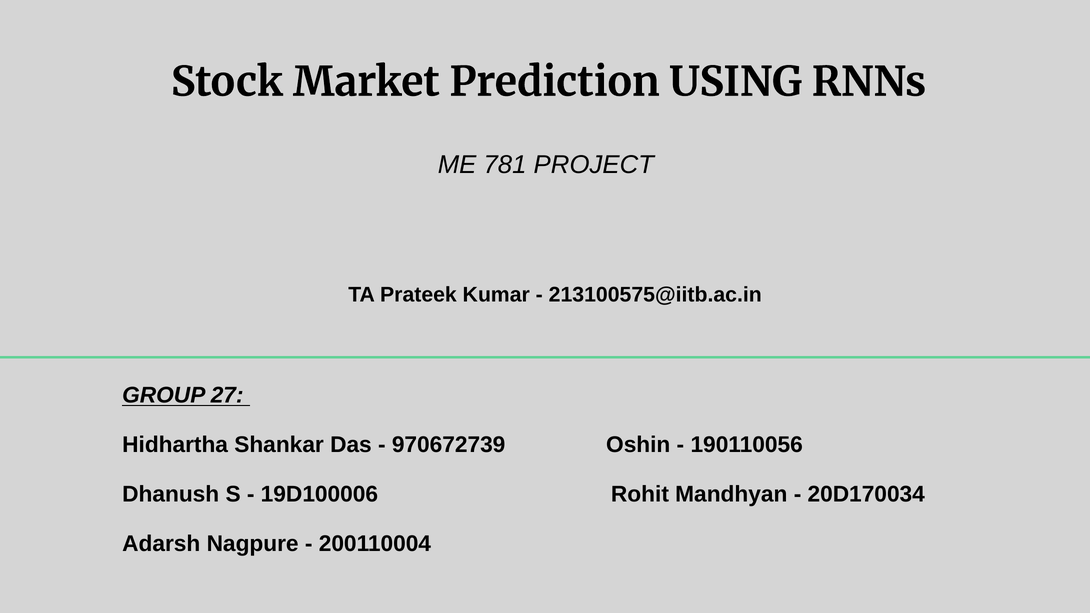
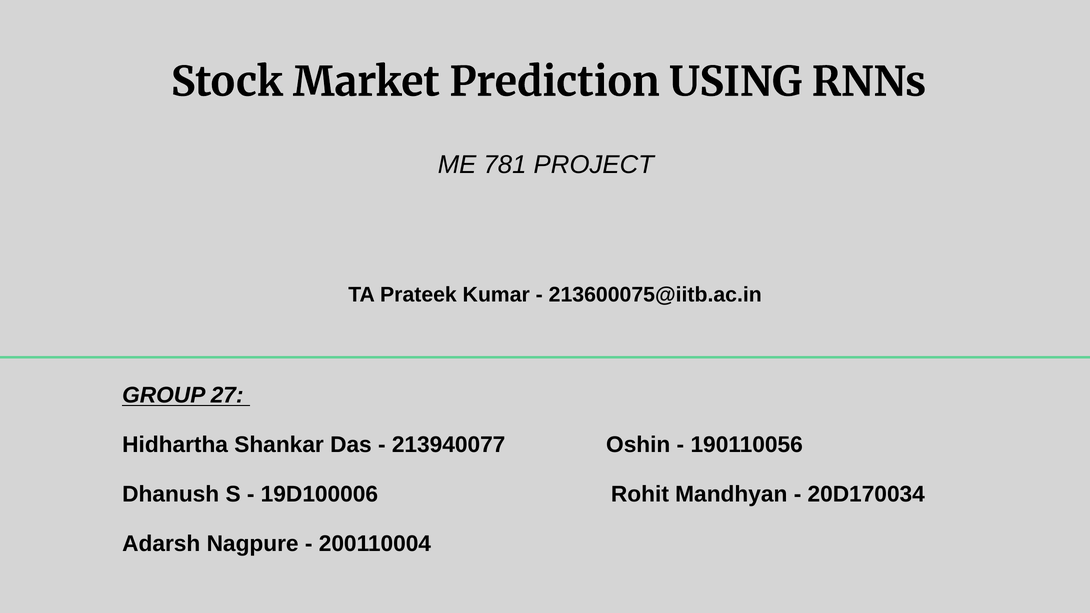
213100575@iitb.ac.in: 213100575@iitb.ac.in -> 213600075@iitb.ac.in (655, 295)
970672739: 970672739 -> 213940077 (449, 445)
